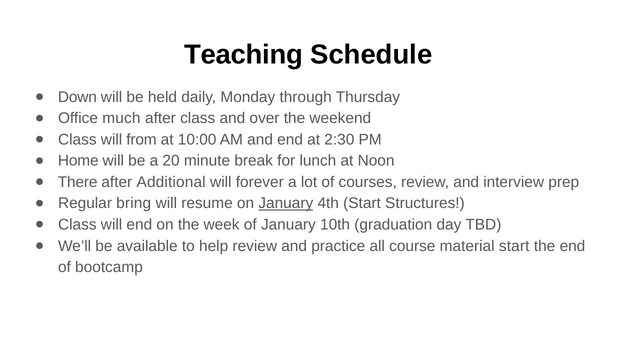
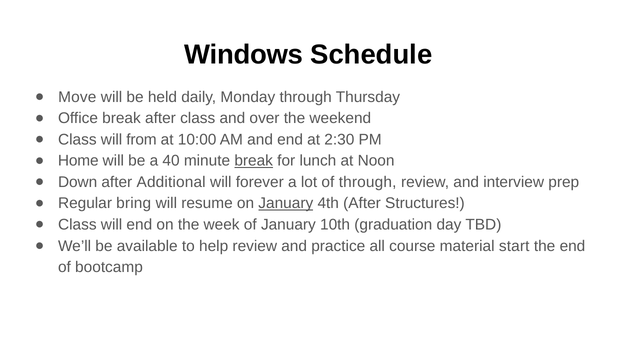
Teaching: Teaching -> Windows (244, 55)
Down: Down -> Move (77, 97)
Office much: much -> break (121, 118)
20: 20 -> 40 (171, 161)
break underline: none -> present (254, 161)
There: There -> Down (78, 182)
of courses: courses -> through (368, 182)
4th Start: Start -> After (362, 203)
